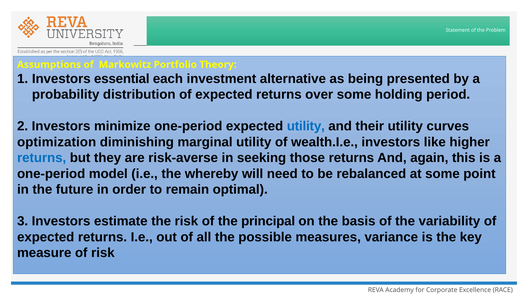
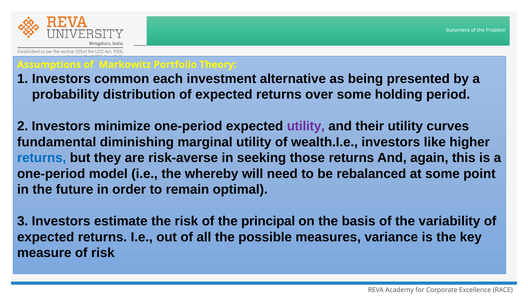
essential: essential -> common (122, 79)
utility colour: blue -> purple (306, 126)
optimization: optimization -> fundamental (57, 142)
